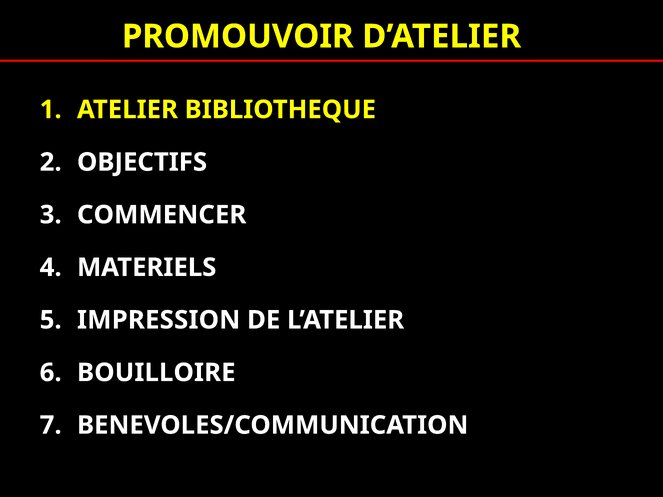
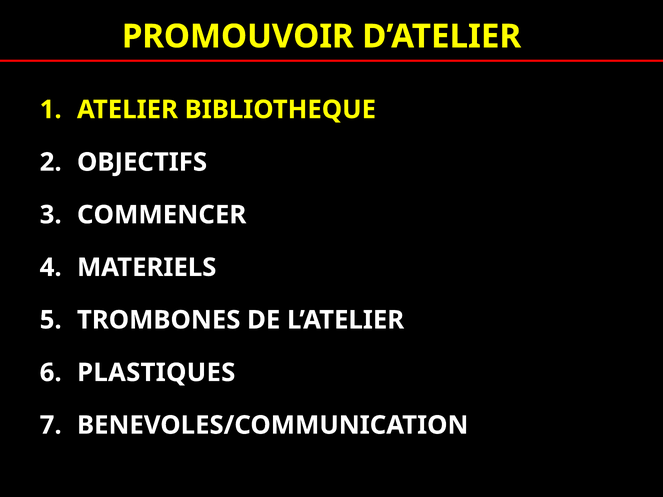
IMPRESSION: IMPRESSION -> TROMBONES (159, 320)
BOUILLOIRE: BOUILLOIRE -> PLASTIQUES (156, 373)
